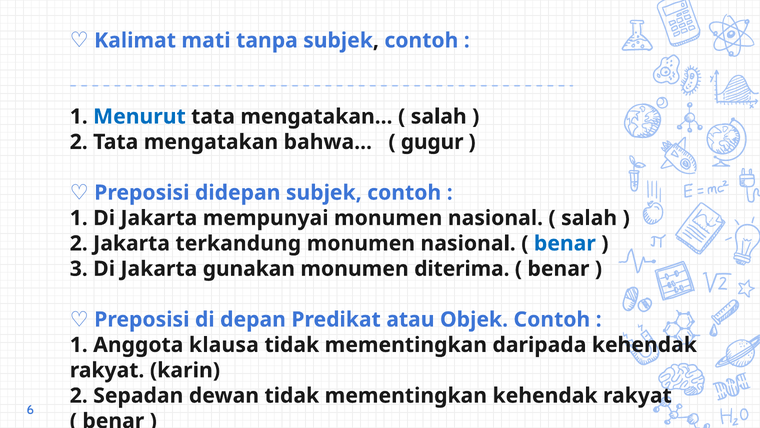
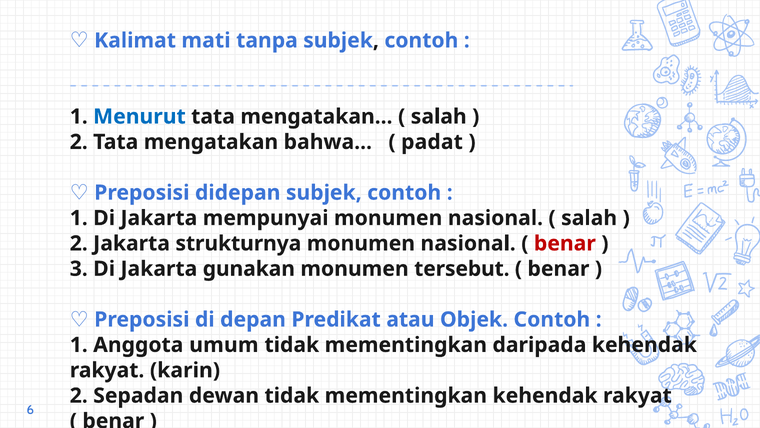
gugur: gugur -> padat (432, 142)
terkandung: terkandung -> strukturnya (238, 243)
benar colour: blue -> red (565, 243)
diterima: diterima -> tersebut (462, 269)
klausa: klausa -> umum (224, 345)
